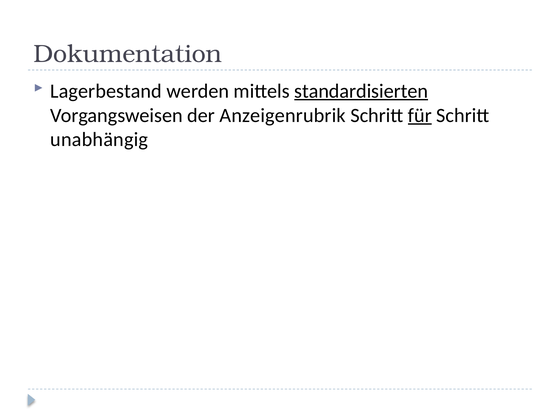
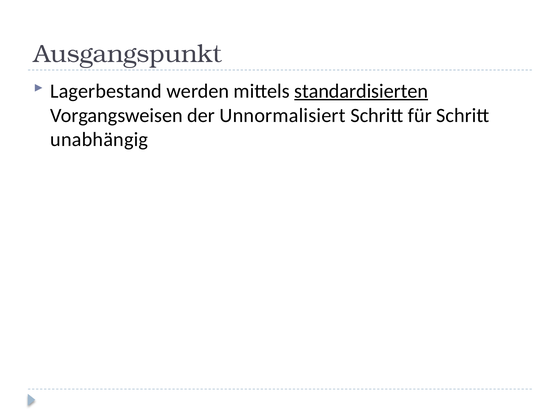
Dokumentation: Dokumentation -> Ausgangspunkt (128, 54)
Anzeigenrubrik: Anzeigenrubrik -> Unnormalisiert (283, 115)
für underline: present -> none (420, 115)
